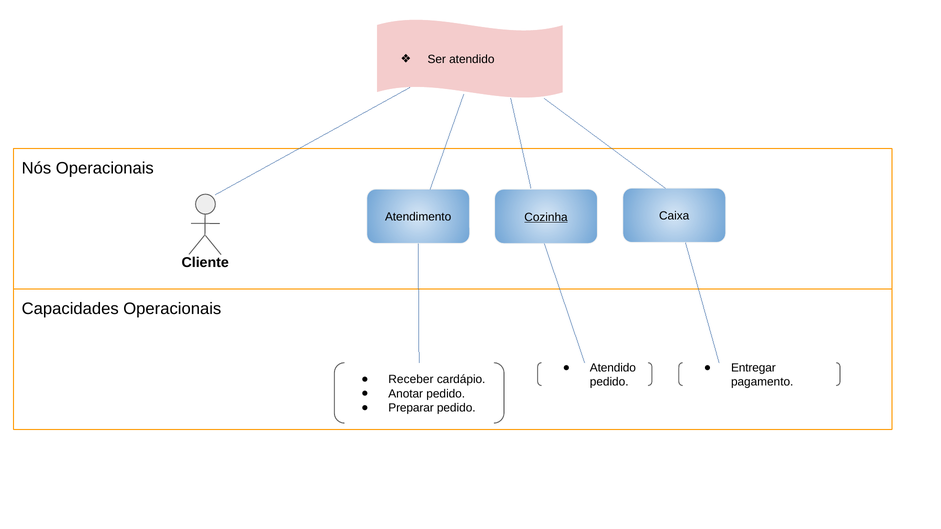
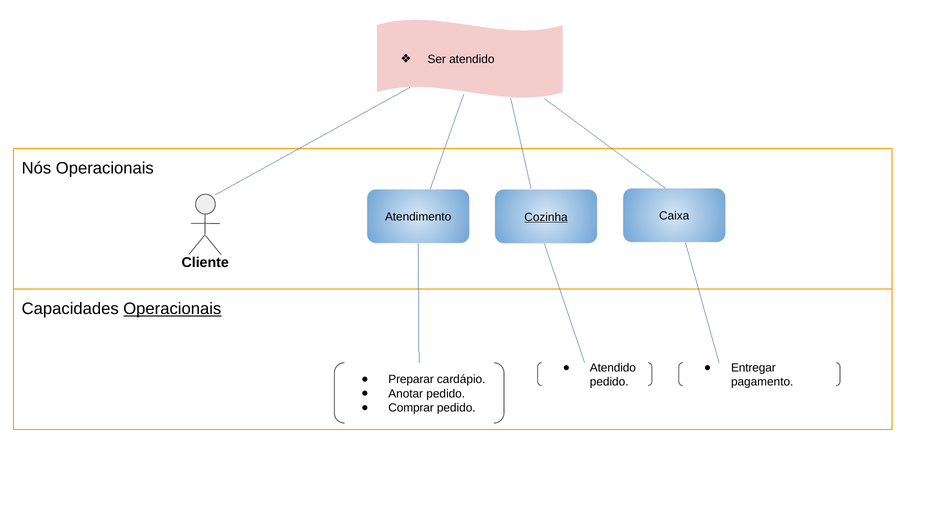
Operacionais underline: none -> present (172, 309)
Receber: Receber -> Preparar (411, 380)
Preparar: Preparar -> Comprar (411, 408)
